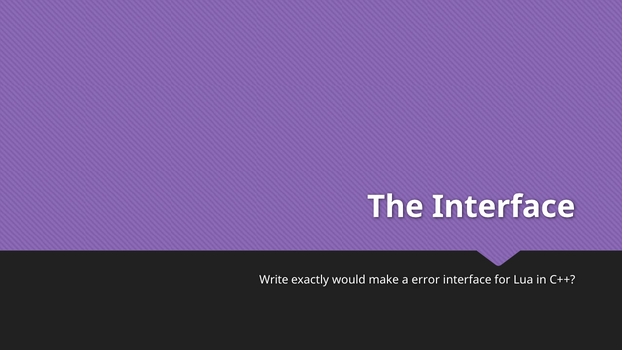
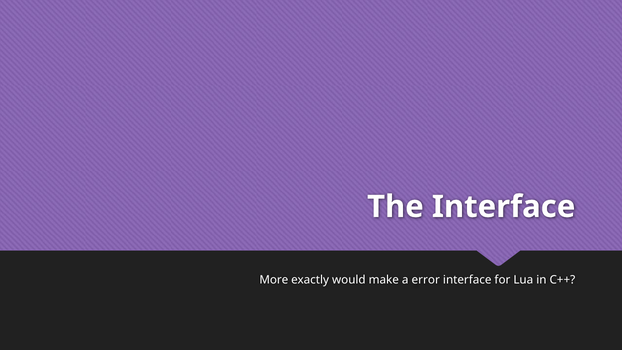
Write: Write -> More (274, 280)
